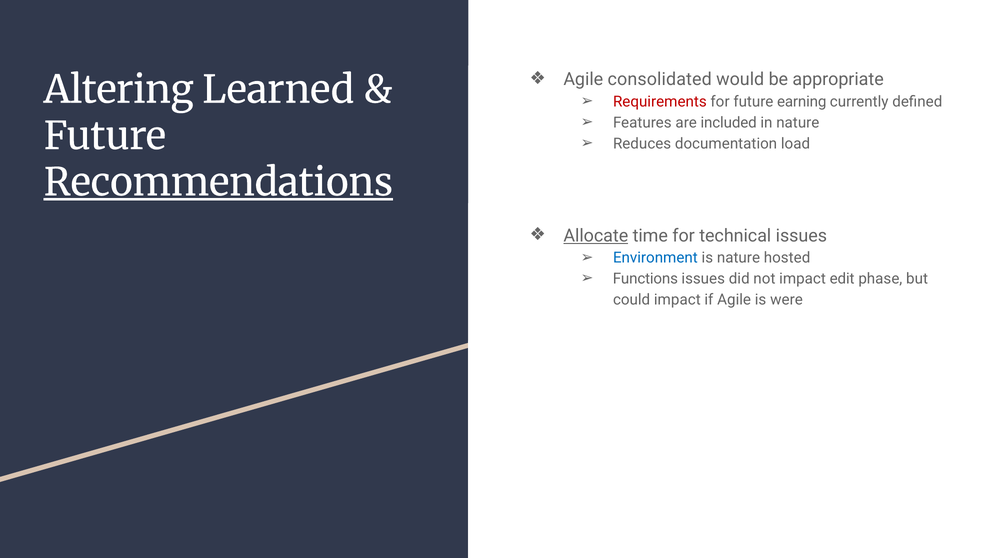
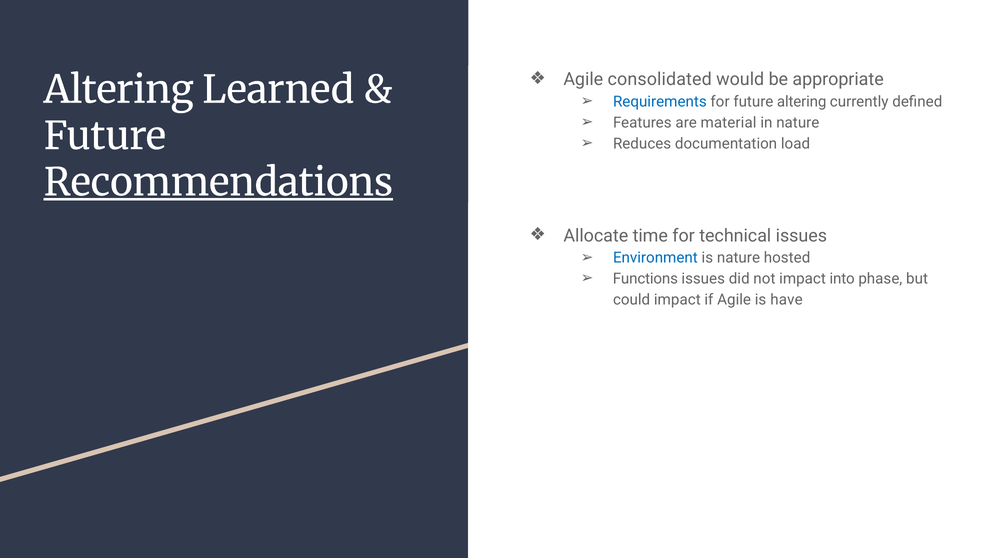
Requirements colour: red -> blue (660, 102)
future earning: earning -> altering (802, 102)
included: included -> material (729, 123)
Allocate underline: present -> none (596, 236)
edit: edit -> into (842, 279)
were: were -> have (786, 300)
